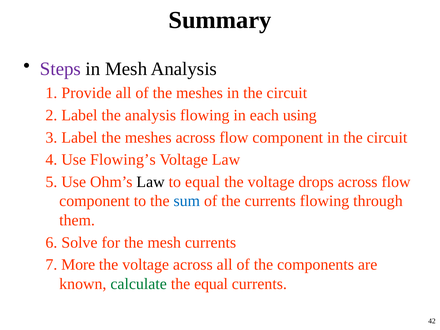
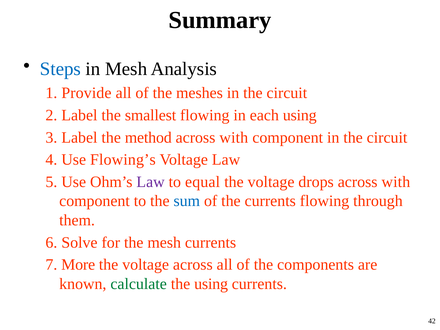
Steps colour: purple -> blue (60, 69)
the analysis: analysis -> smallest (151, 115)
Label the meshes: meshes -> method (148, 137)
flow: flow -> with (234, 137)
Law colour: black -> purple (151, 182)
drops across flow: flow -> with (396, 182)
the equal: equal -> using (211, 284)
